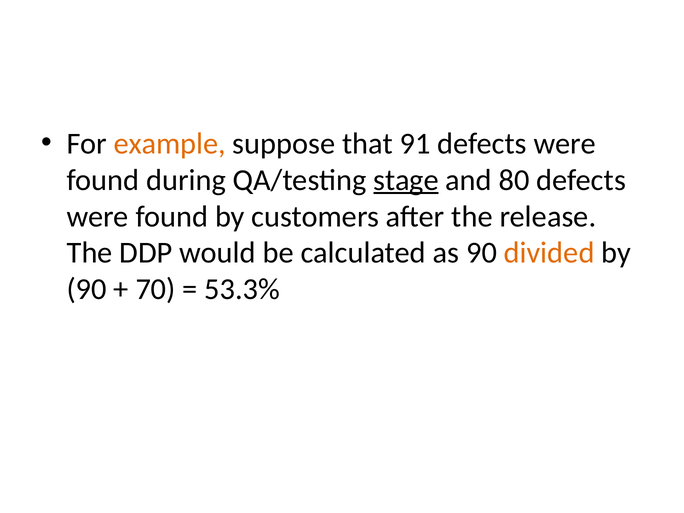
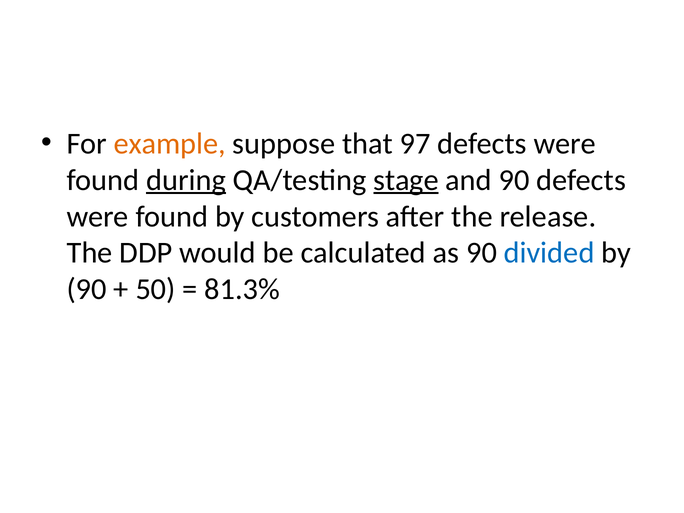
91: 91 -> 97 (415, 143)
during underline: none -> present (186, 180)
and 80: 80 -> 90 (514, 180)
divided colour: orange -> blue (549, 253)
70: 70 -> 50 (156, 289)
53.3%: 53.3% -> 81.3% (242, 289)
